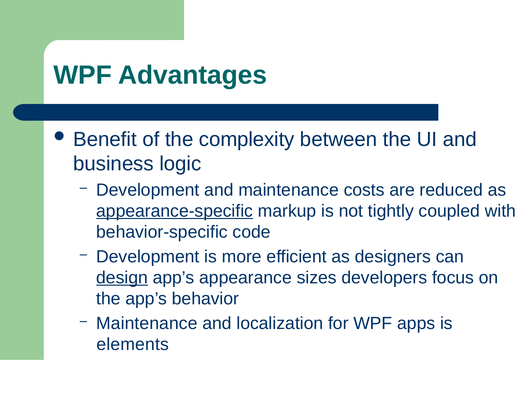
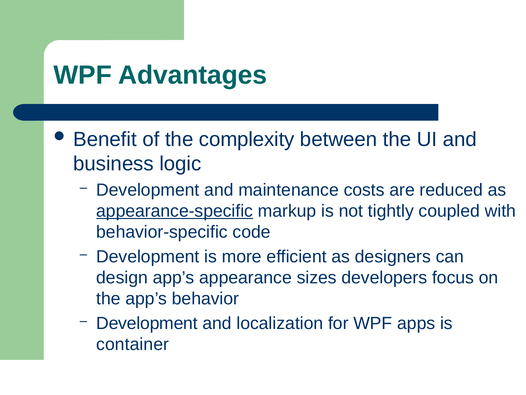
design underline: present -> none (122, 277)
Maintenance: Maintenance -> Development (147, 323)
elements: elements -> container (133, 344)
